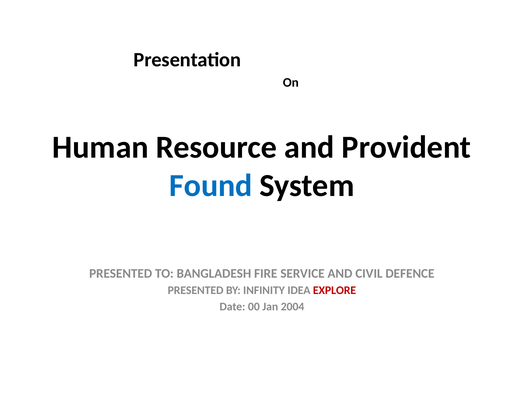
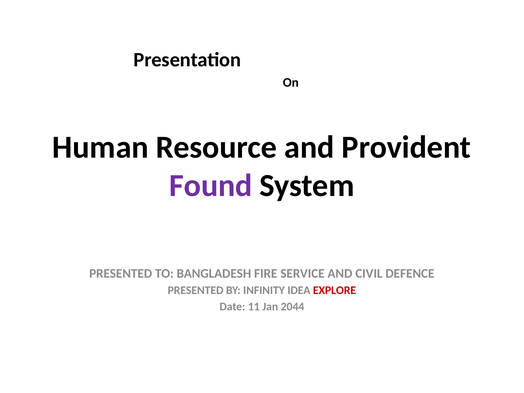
Found colour: blue -> purple (211, 186)
00: 00 -> 11 (254, 307)
2004: 2004 -> 2044 (293, 307)
